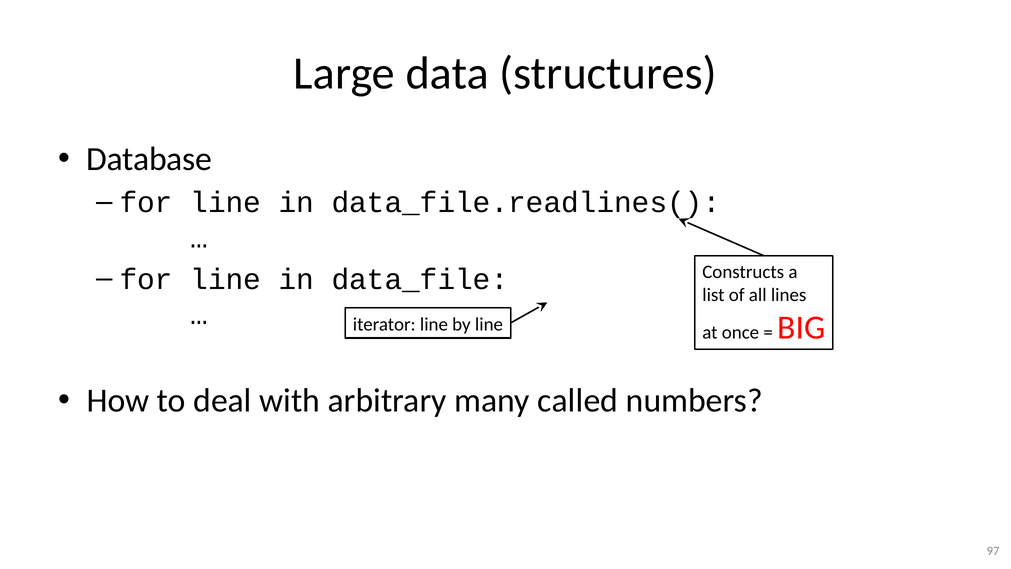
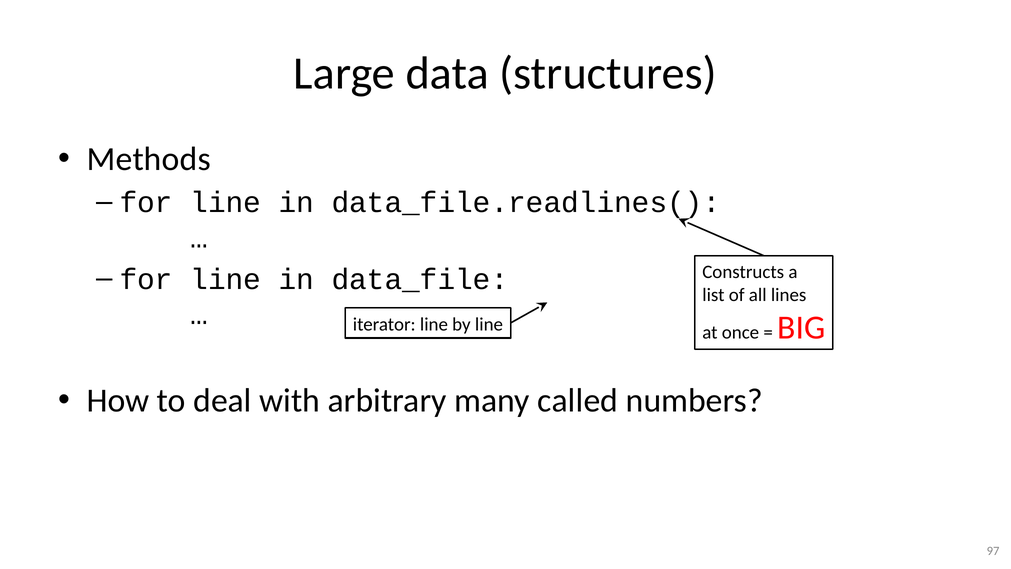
Database: Database -> Methods (149, 159)
